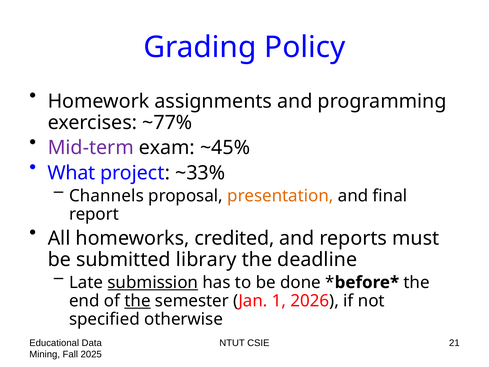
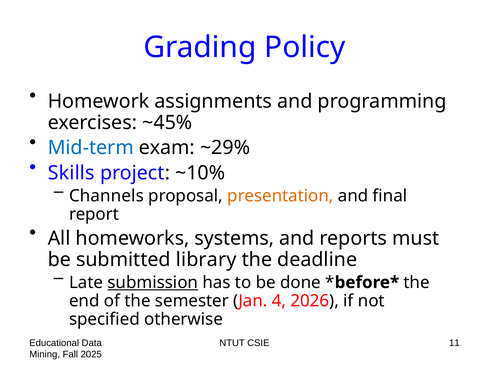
~77%: ~77% -> ~45% (167, 122)
Mid-term colour: purple -> blue (91, 148)
~45%: ~45% -> ~29% (225, 148)
What: What -> Skills (71, 173)
~33%: ~33% -> ~10% (200, 173)
credited: credited -> systems (234, 238)
the underline: present -> none (137, 301)
1: 1 -> 4 (279, 301)
21: 21 -> 11 (454, 343)
